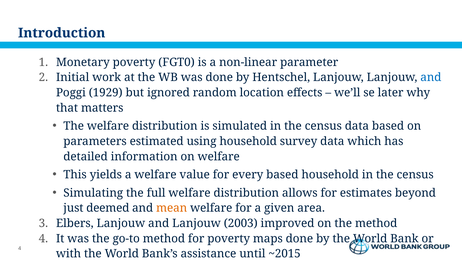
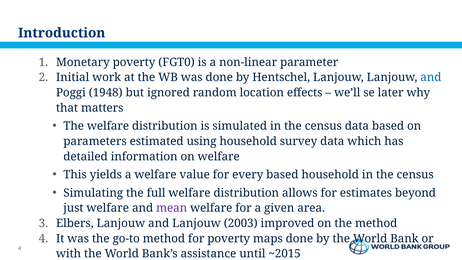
1929: 1929 -> 1948 (106, 93)
just deemed: deemed -> welfare (108, 208)
mean colour: orange -> purple (172, 208)
